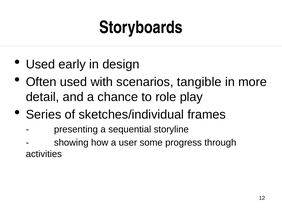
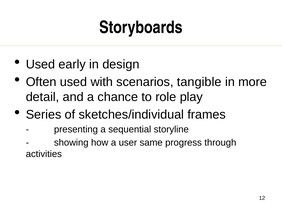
some: some -> same (151, 142)
